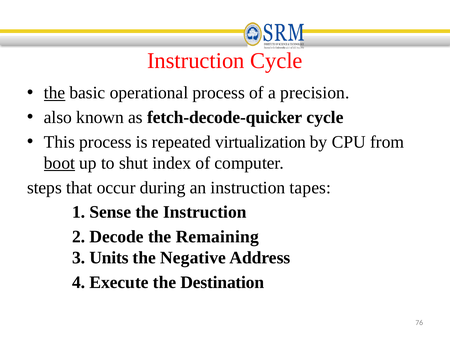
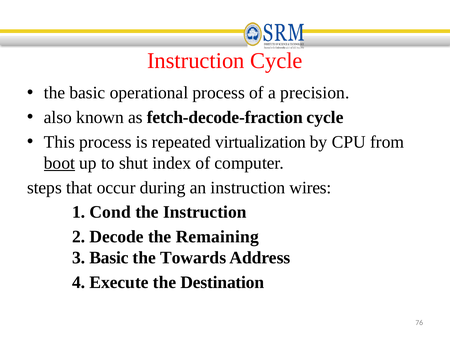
the underline: present -> none (55, 93)
fetch-decode-quicker: fetch-decode-quicker -> fetch-decode-fraction (225, 117)
tapes: tapes -> wires (311, 187)
Sense: Sense -> Cond (110, 212)
3 Units: Units -> Basic (109, 257)
Negative: Negative -> Towards (193, 257)
